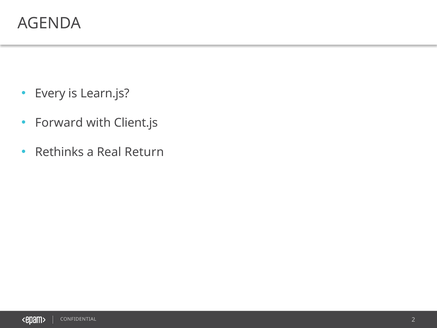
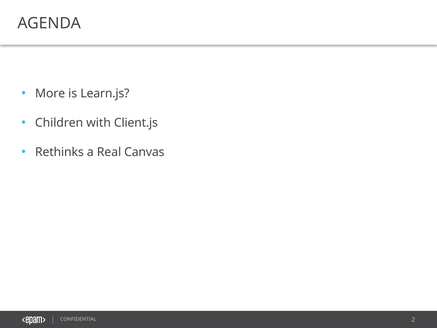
Every: Every -> More (50, 94)
Forward: Forward -> Children (59, 123)
Return: Return -> Canvas (144, 152)
